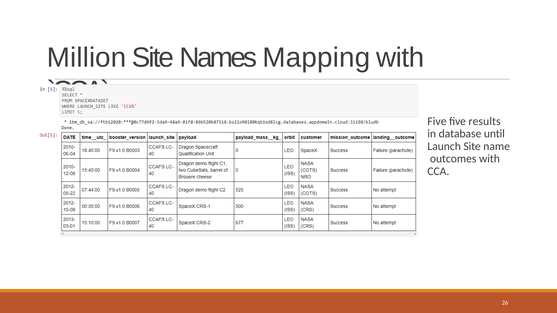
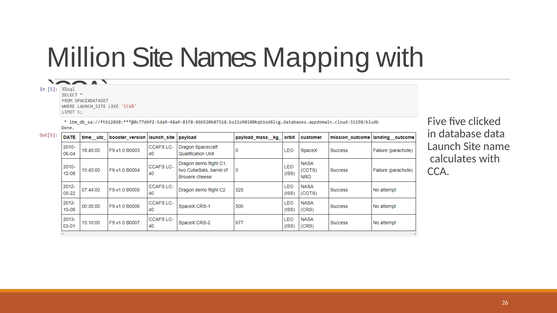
results: results -> clicked (485, 121)
until: until -> data (494, 134)
outcomes: outcomes -> calculates (453, 159)
